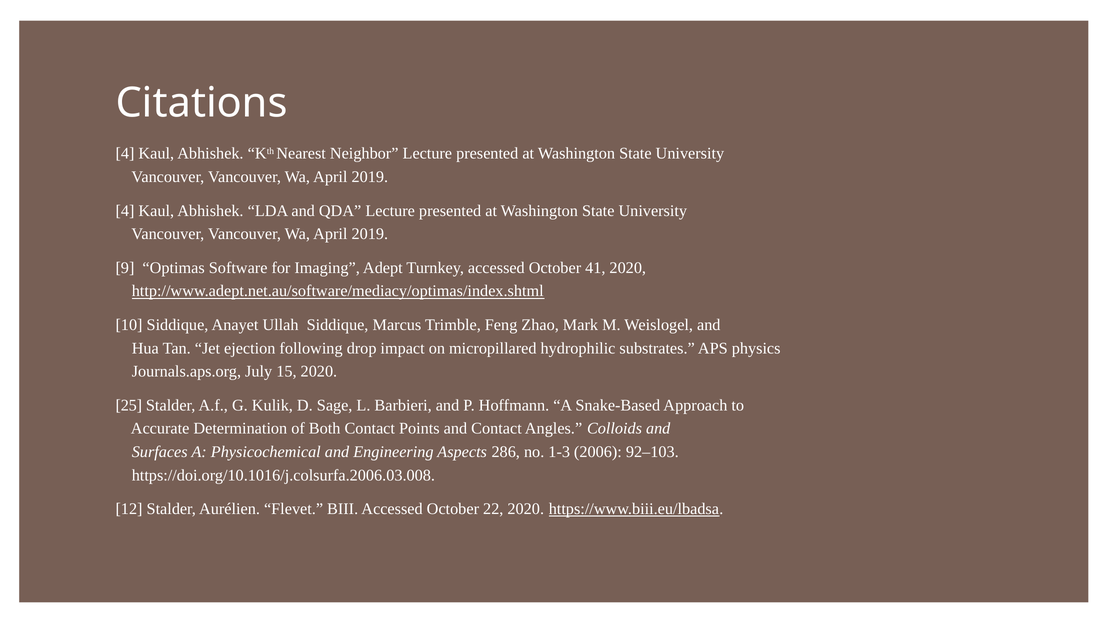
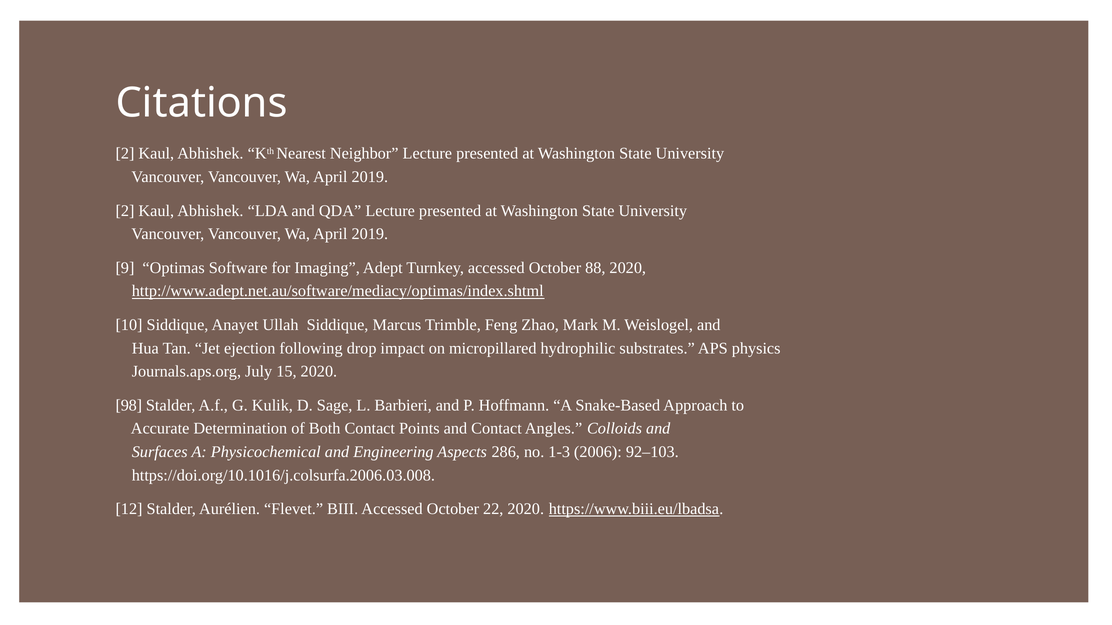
4: 4 -> 2 (125, 154)
4: 4 -> 2 (125, 211)
41: 41 -> 88 (595, 268)
25: 25 -> 98 (129, 406)
